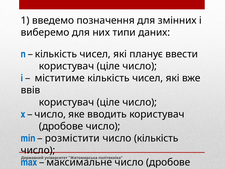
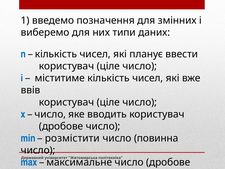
число кількість: кількість -> повинна (156, 138)
